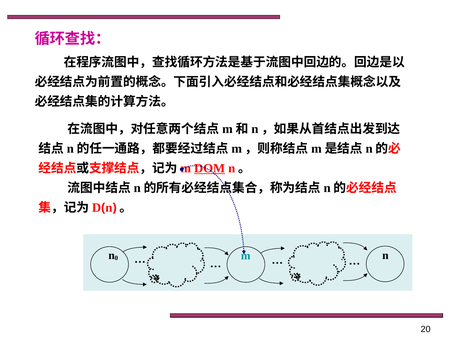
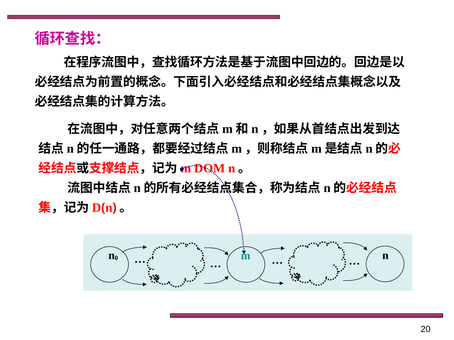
DOM underline: present -> none (210, 168)
